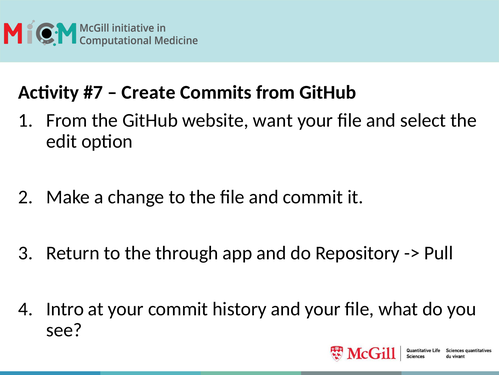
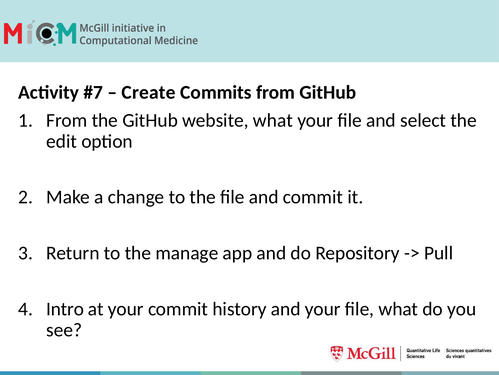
website want: want -> what (273, 120)
through: through -> manage (187, 253)
